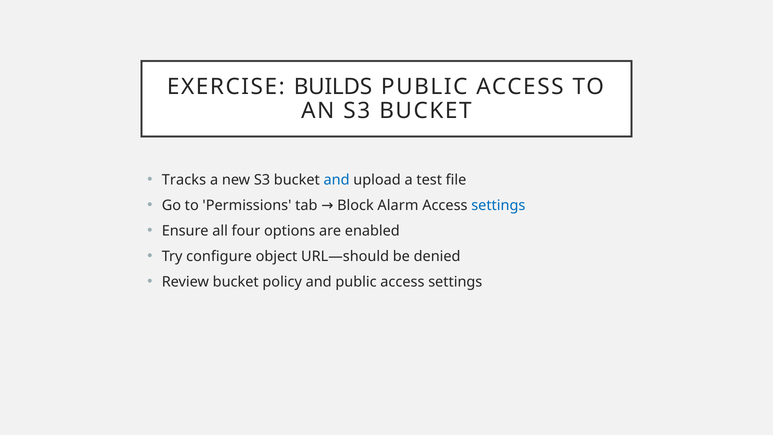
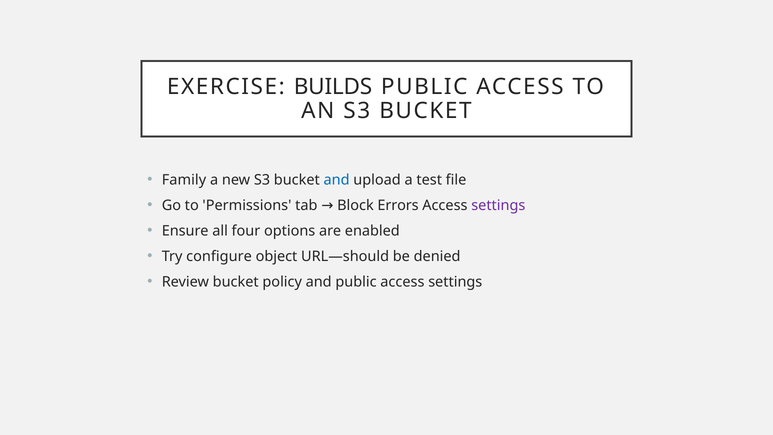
Tracks: Tracks -> Family (184, 180)
Alarm: Alarm -> Errors (398, 205)
settings colour: blue -> purple (498, 205)
